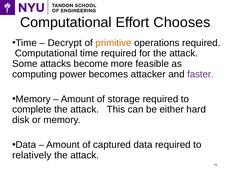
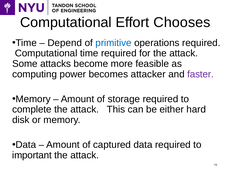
Decrypt: Decrypt -> Depend (65, 43)
primitive colour: orange -> blue (114, 43)
relatively: relatively -> important (32, 155)
